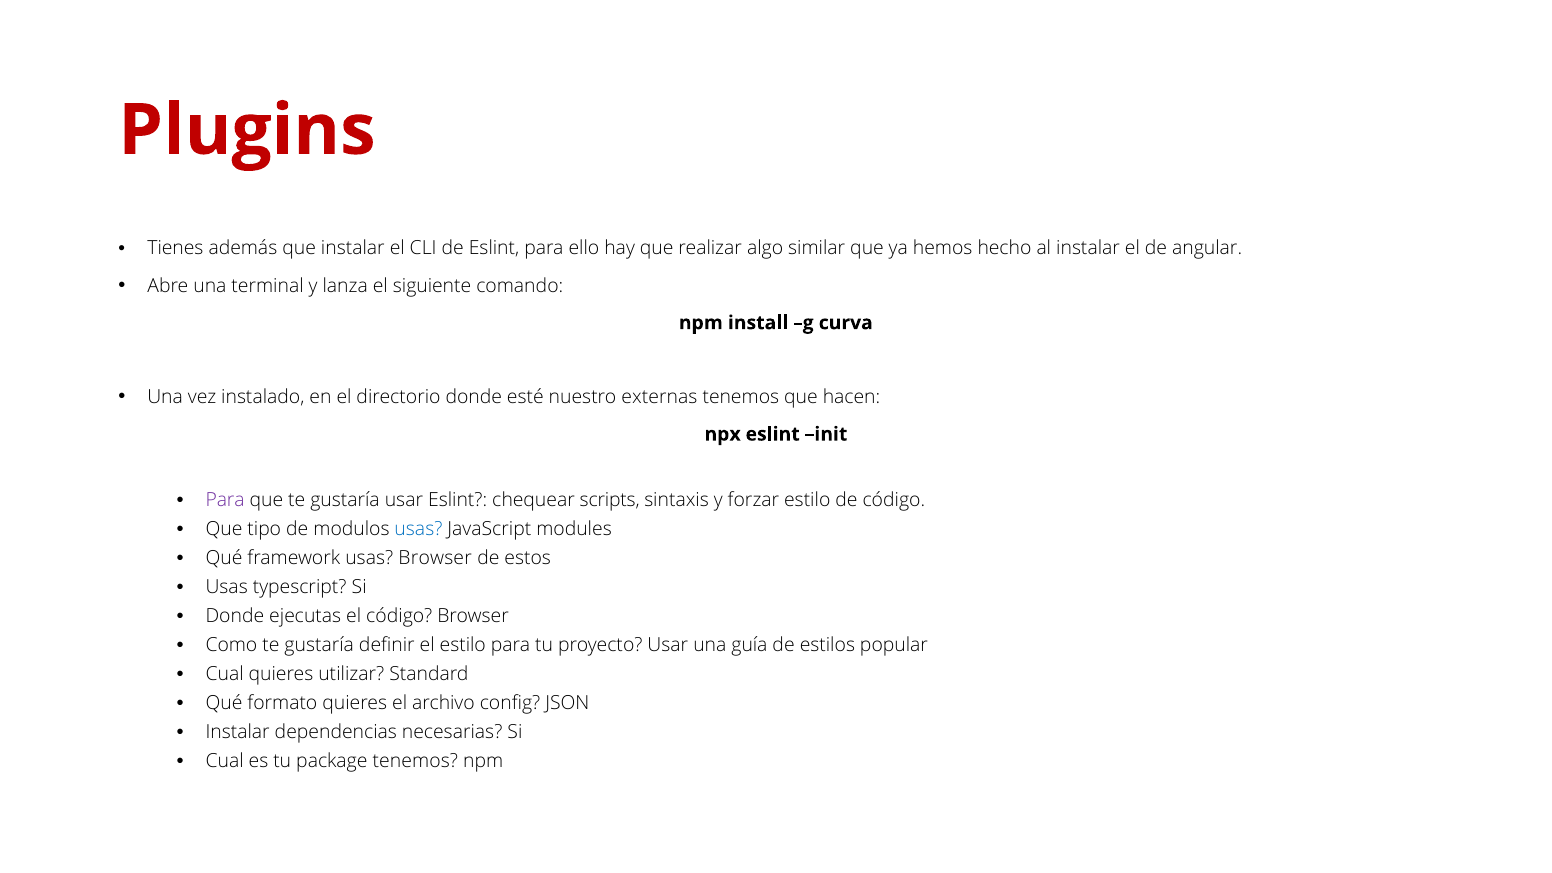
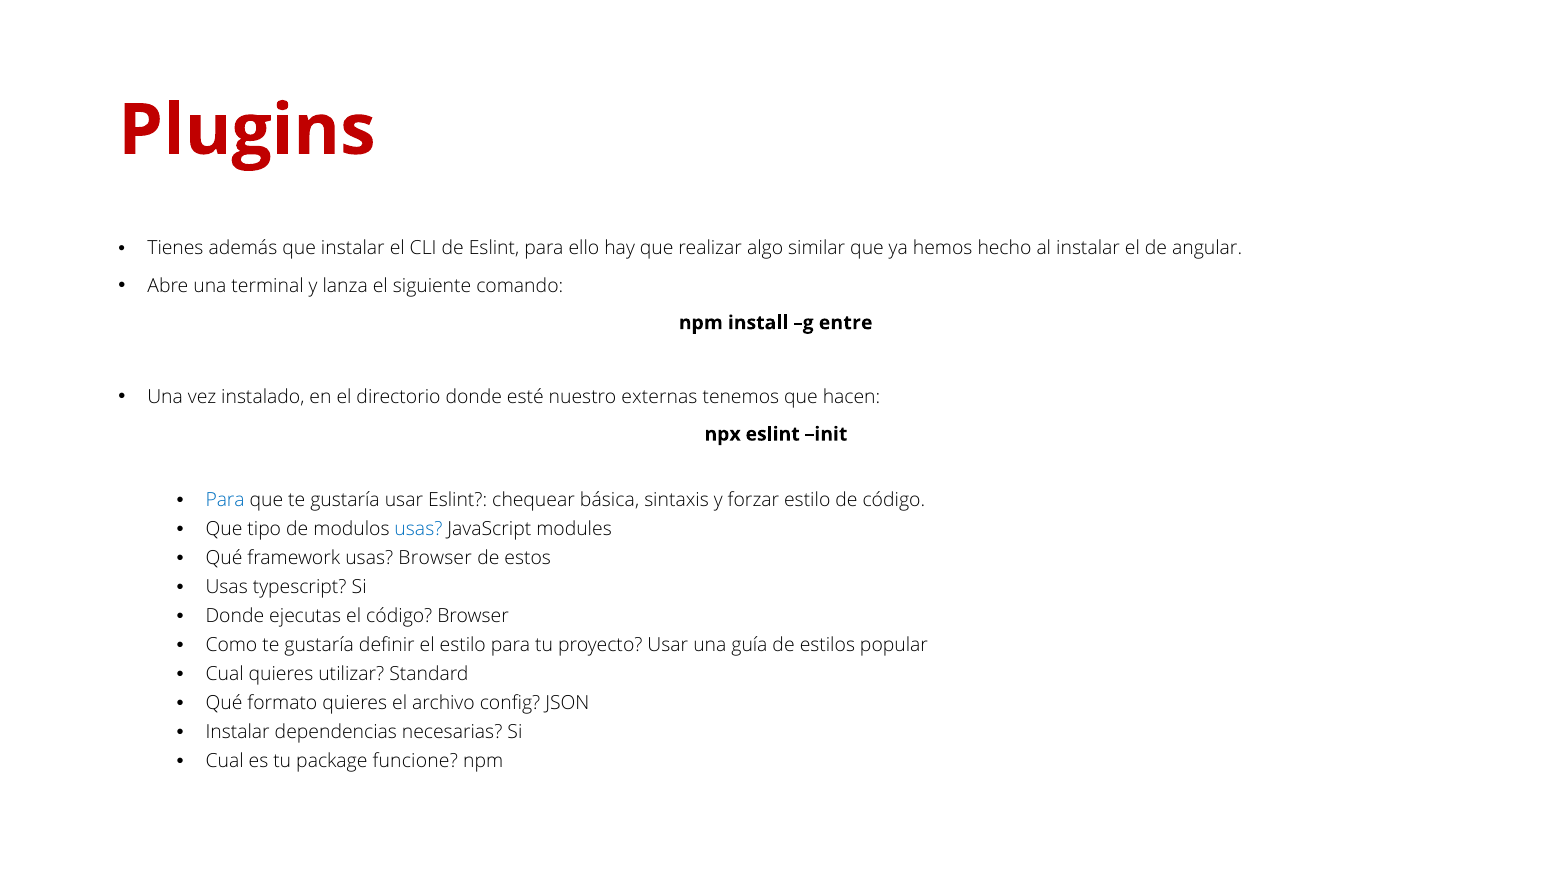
curva: curva -> entre (846, 323)
Para colour: purple -> blue (225, 500)
scripts: scripts -> básica (610, 500)
package tenemos: tenemos -> funcione (415, 761)
